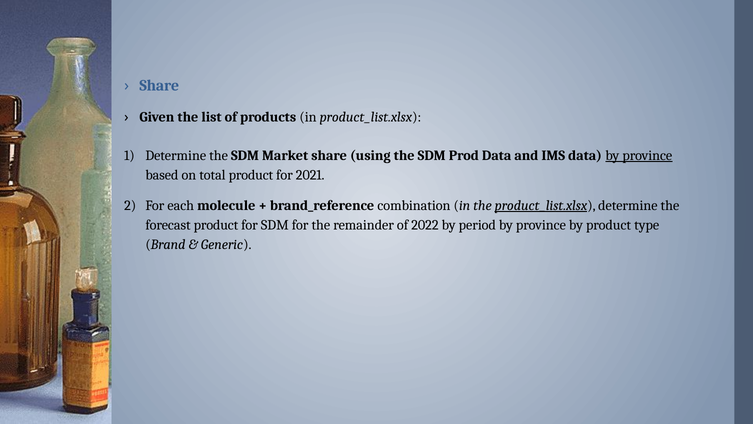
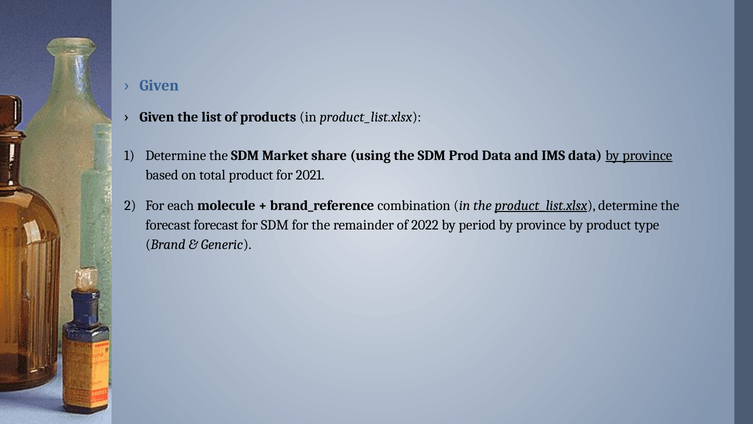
Share: Share -> Given (159, 86)
forecast product: product -> forecast (216, 225)
